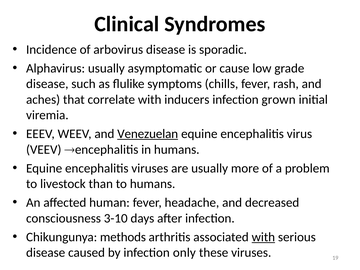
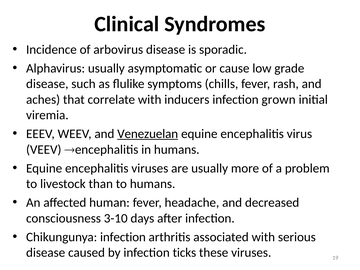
Chikungunya methods: methods -> infection (123, 237)
with underline: present -> none (263, 237)
only: only -> ticks (184, 253)
